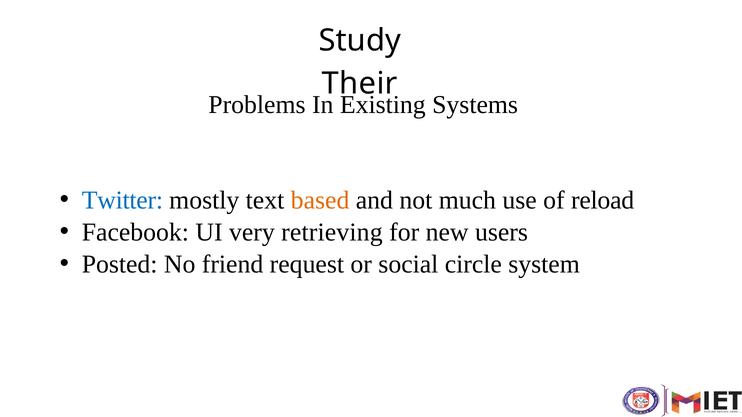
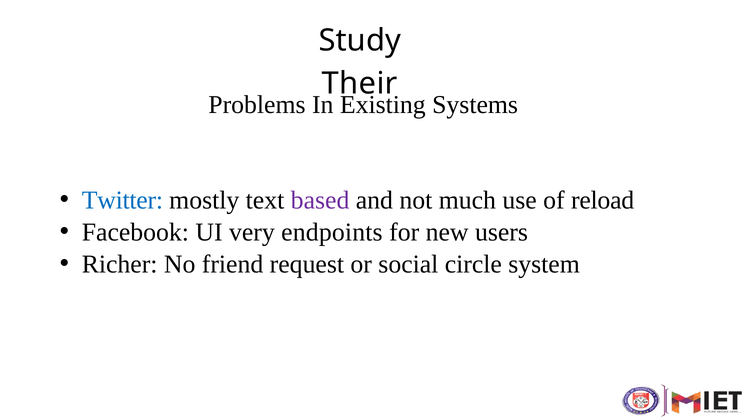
based colour: orange -> purple (320, 201)
retrieving: retrieving -> endpoints (332, 233)
Posted: Posted -> Richer (120, 264)
